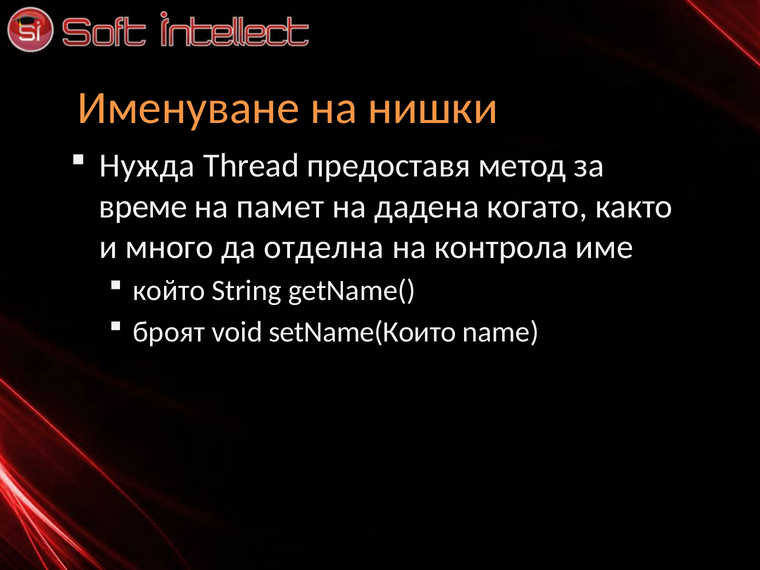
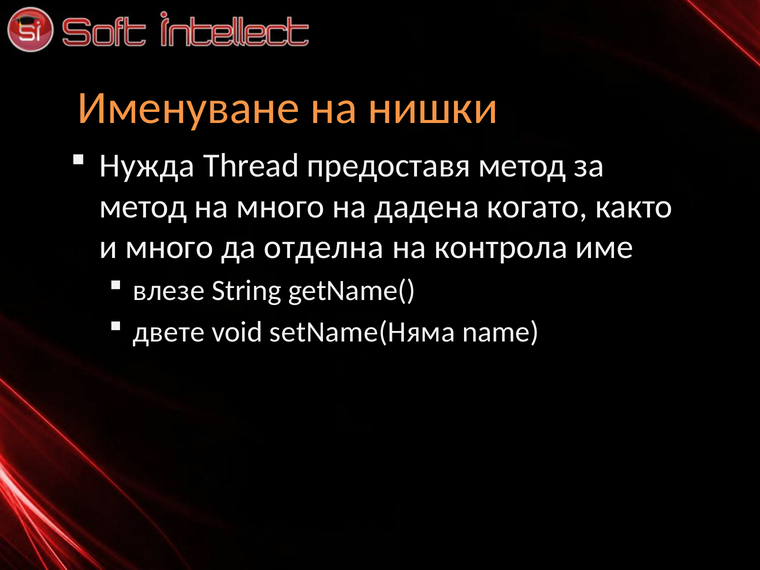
време: време -> метод (143, 206)
на памет: памет -> много (280, 206)
който: който -> влезе (169, 291)
броят: броят -> двете (169, 332)
setName(Които: setName(Които -> setName(Няма (362, 332)
